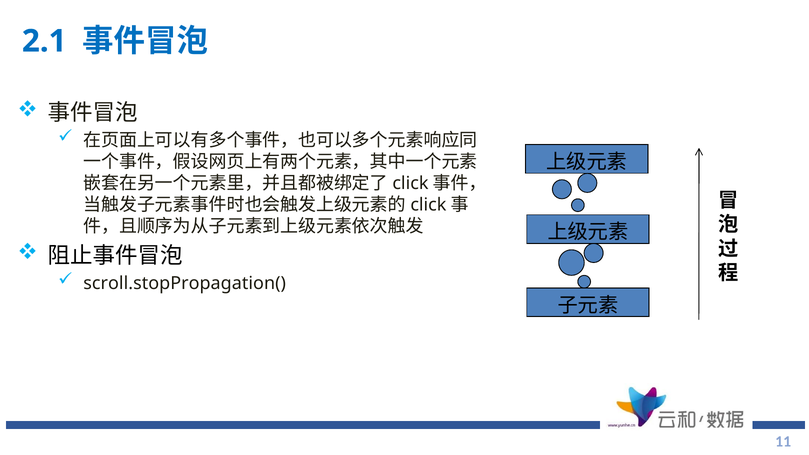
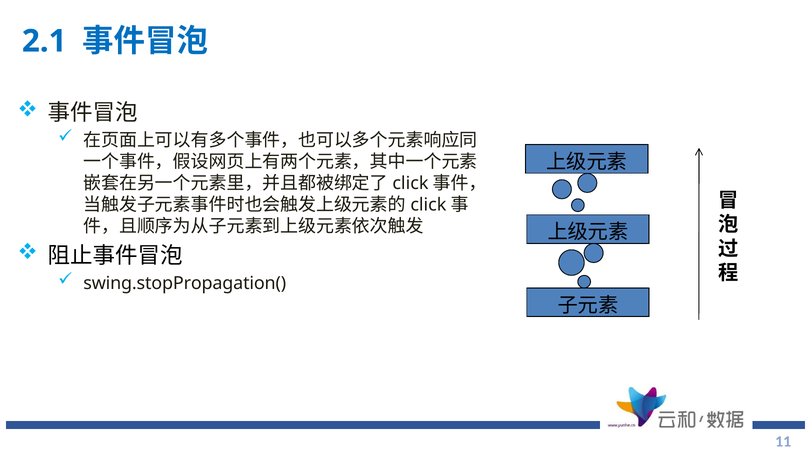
scroll.stopPropagation(: scroll.stopPropagation( -> swing.stopPropagation( (185, 283)
